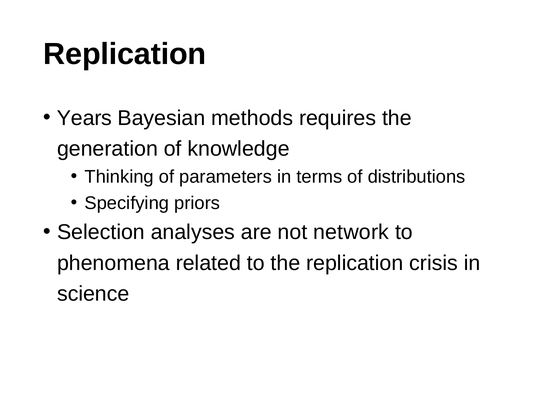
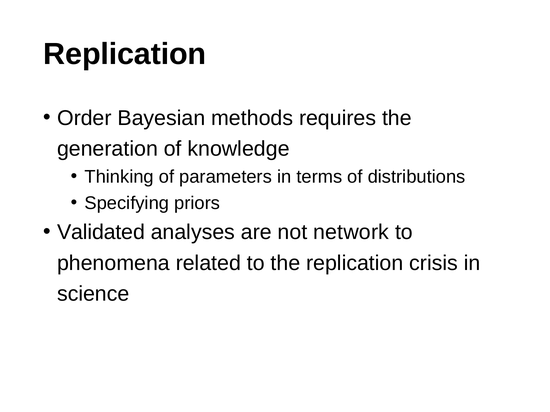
Years: Years -> Order (84, 118)
Selection: Selection -> Validated (101, 233)
